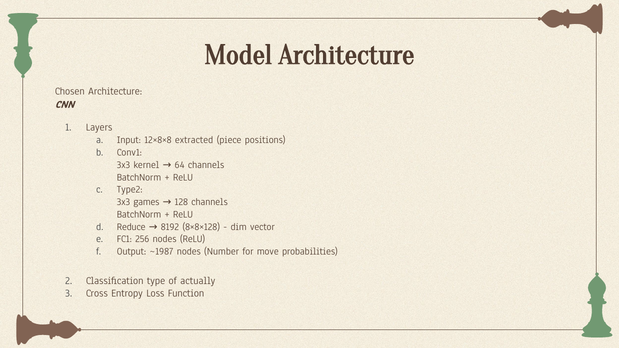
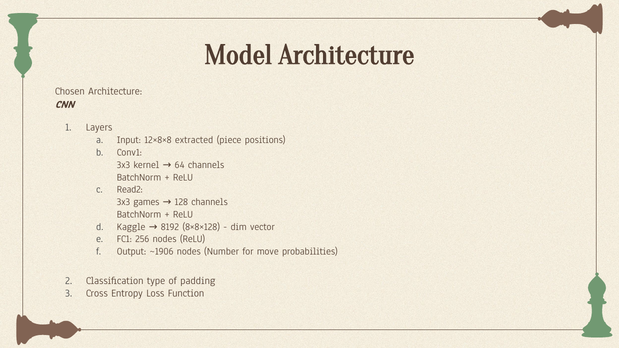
Type2: Type2 -> Read2 (130, 190)
Reduce: Reduce -> Kaggle (131, 227)
~1987: ~1987 -> ~1906 (162, 252)
actually: actually -> padding (198, 281)
